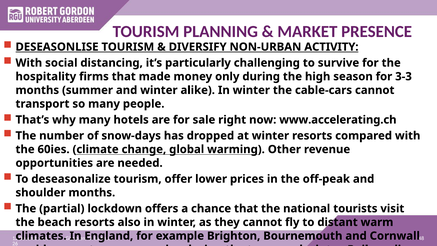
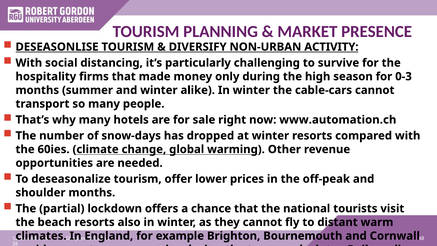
3-3: 3-3 -> 0-3 (404, 76)
www.accelerating.ch: www.accelerating.ch -> www.automation.ch (338, 120)
